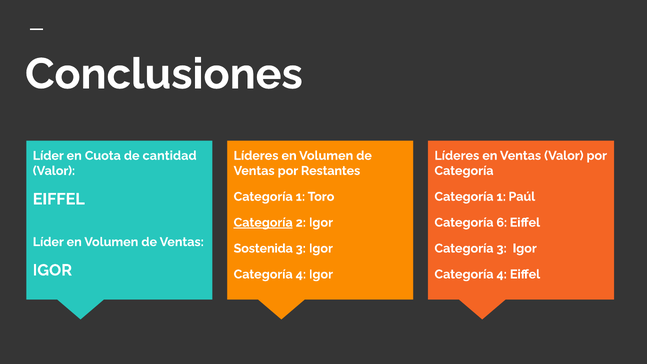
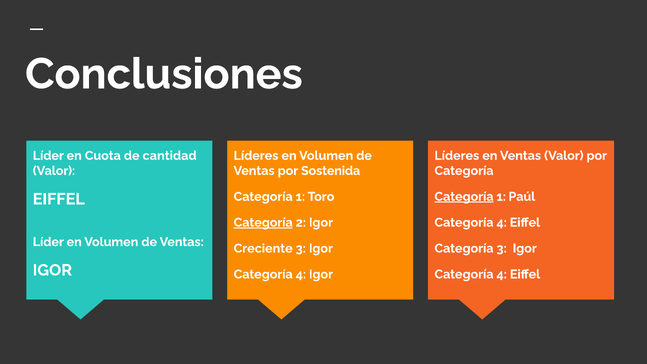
Restantes: Restantes -> Sostenida (331, 171)
Categoría underline: none -> present (464, 197)
6: 6 -> 4 (502, 222)
Sostenida: Sostenida -> Creciente (263, 248)
